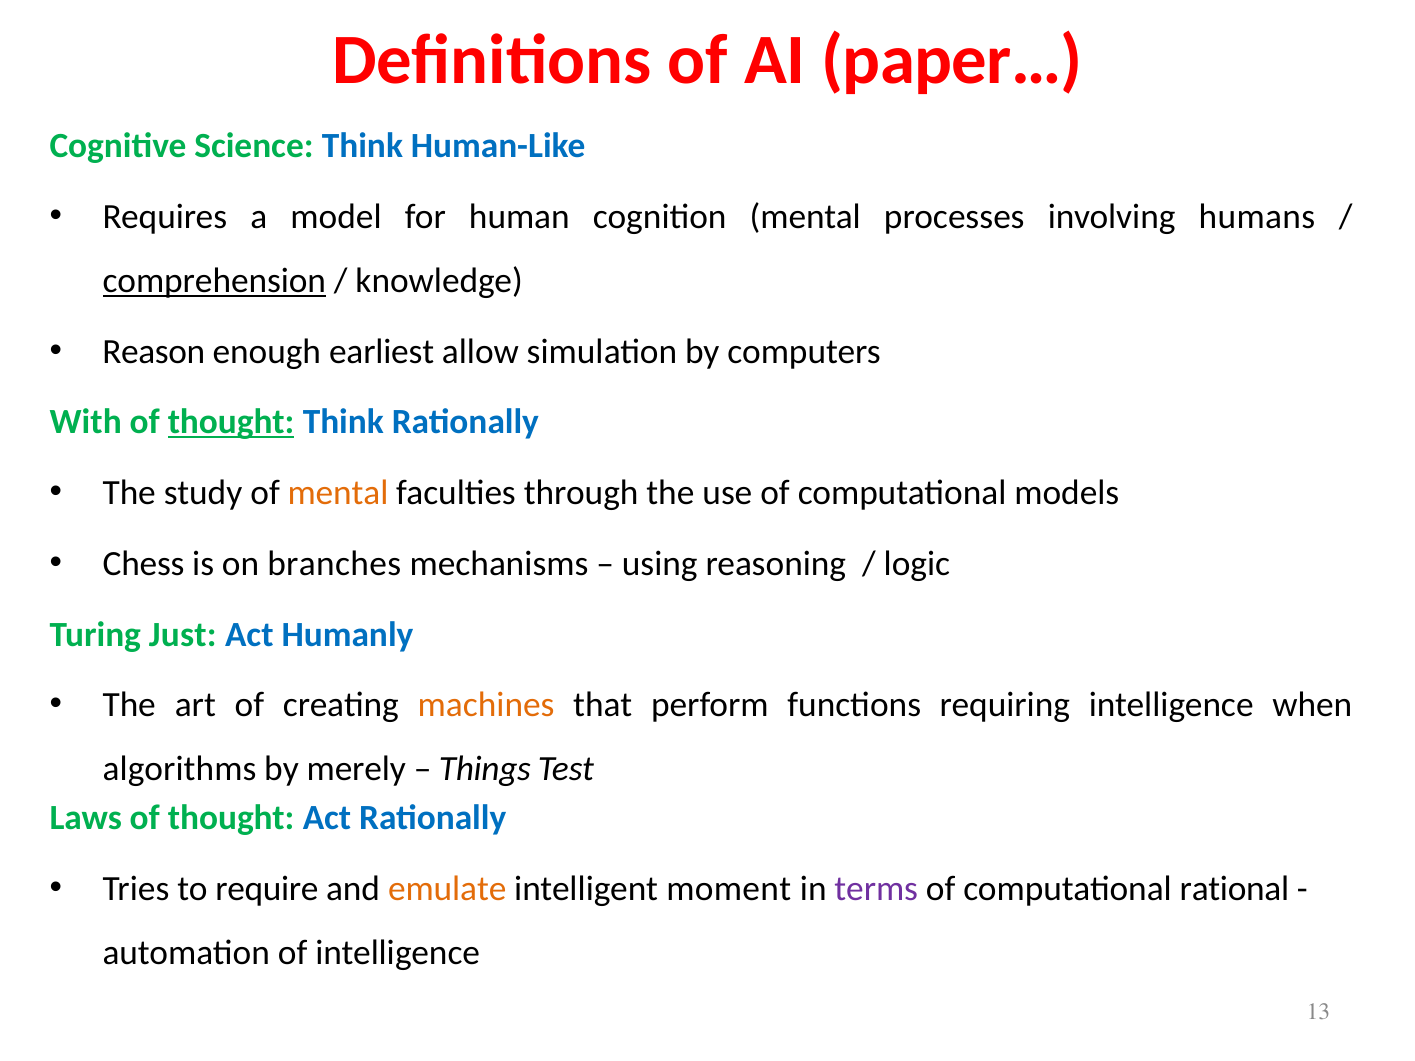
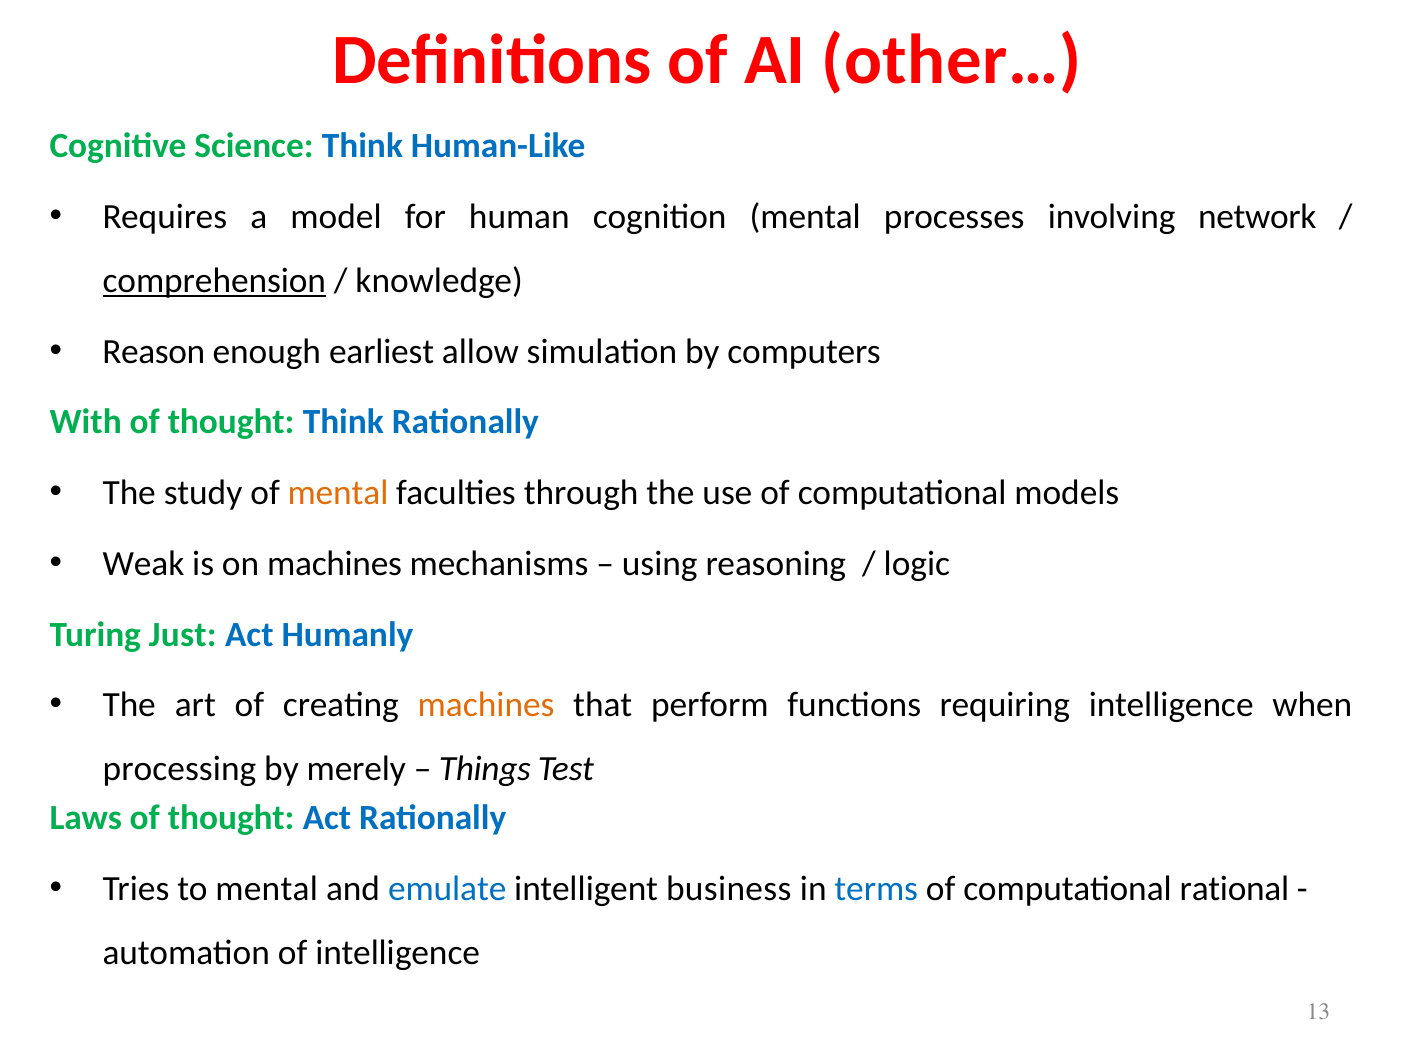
paper…: paper… -> other… (951, 60)
humans: humans -> network (1257, 217)
thought underline: present -> none (231, 422)
Chess: Chess -> Weak (143, 564)
on branches: branches -> machines (335, 564)
algorithms: algorithms -> processing (179, 769)
to require: require -> mental (267, 889)
emulate colour: orange -> blue (447, 889)
moment: moment -> business (729, 889)
terms colour: purple -> blue (876, 889)
